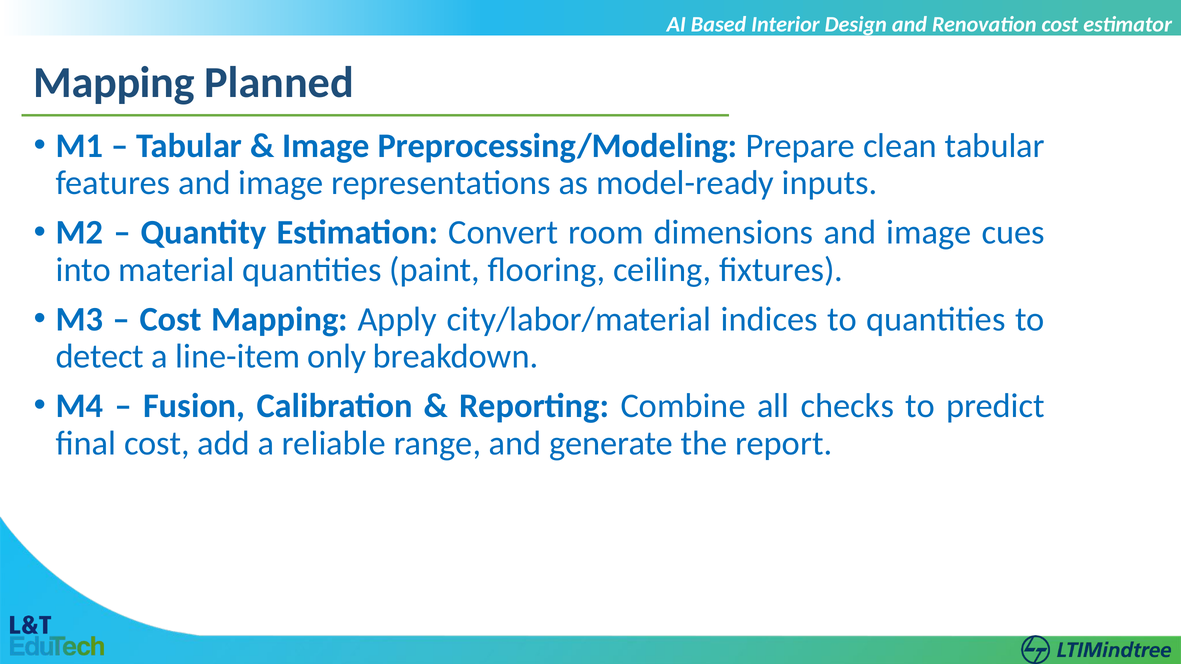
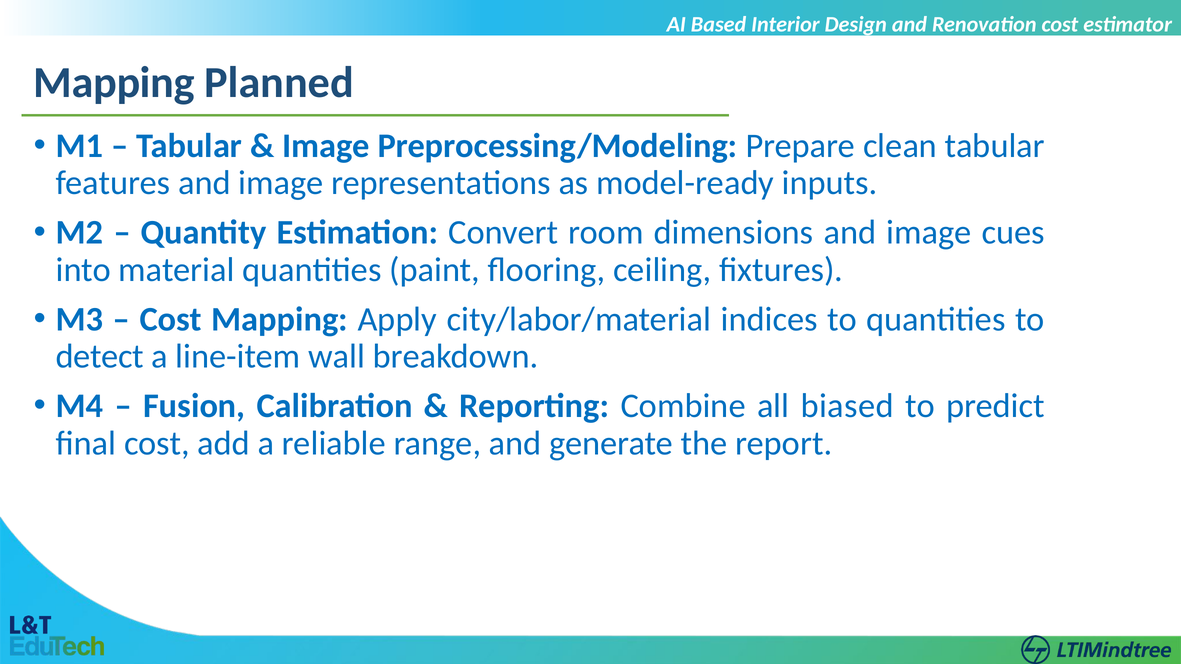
only: only -> wall (337, 357)
checks: checks -> biased (847, 406)
